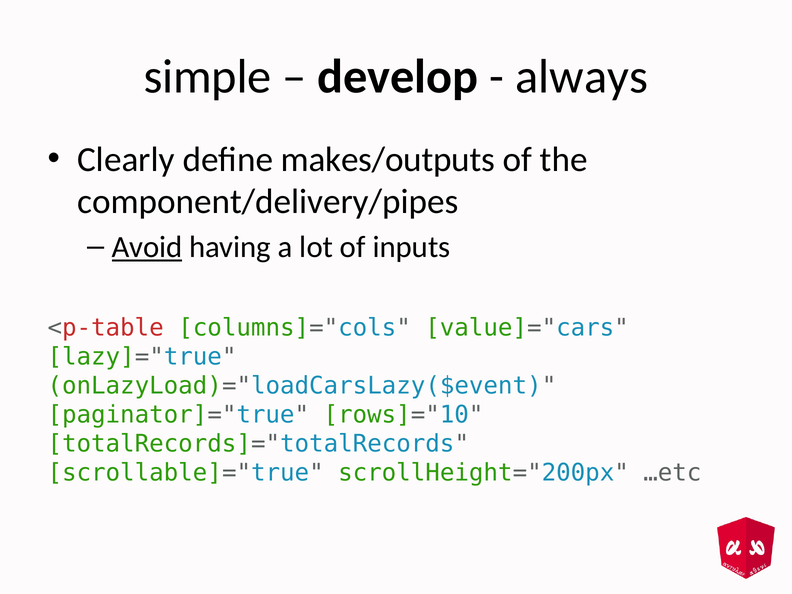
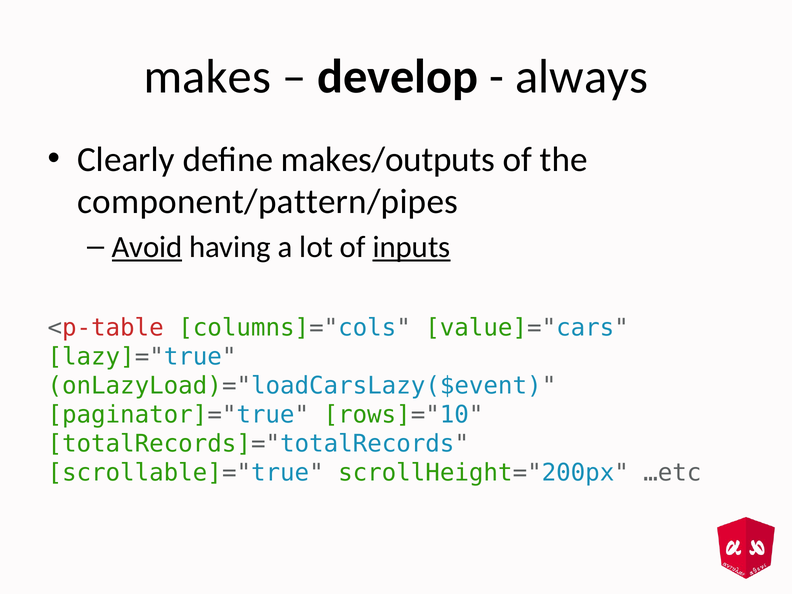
simple: simple -> makes (207, 77)
component/delivery/pipes: component/delivery/pipes -> component/pattern/pipes (268, 202)
inputs underline: none -> present (411, 247)
